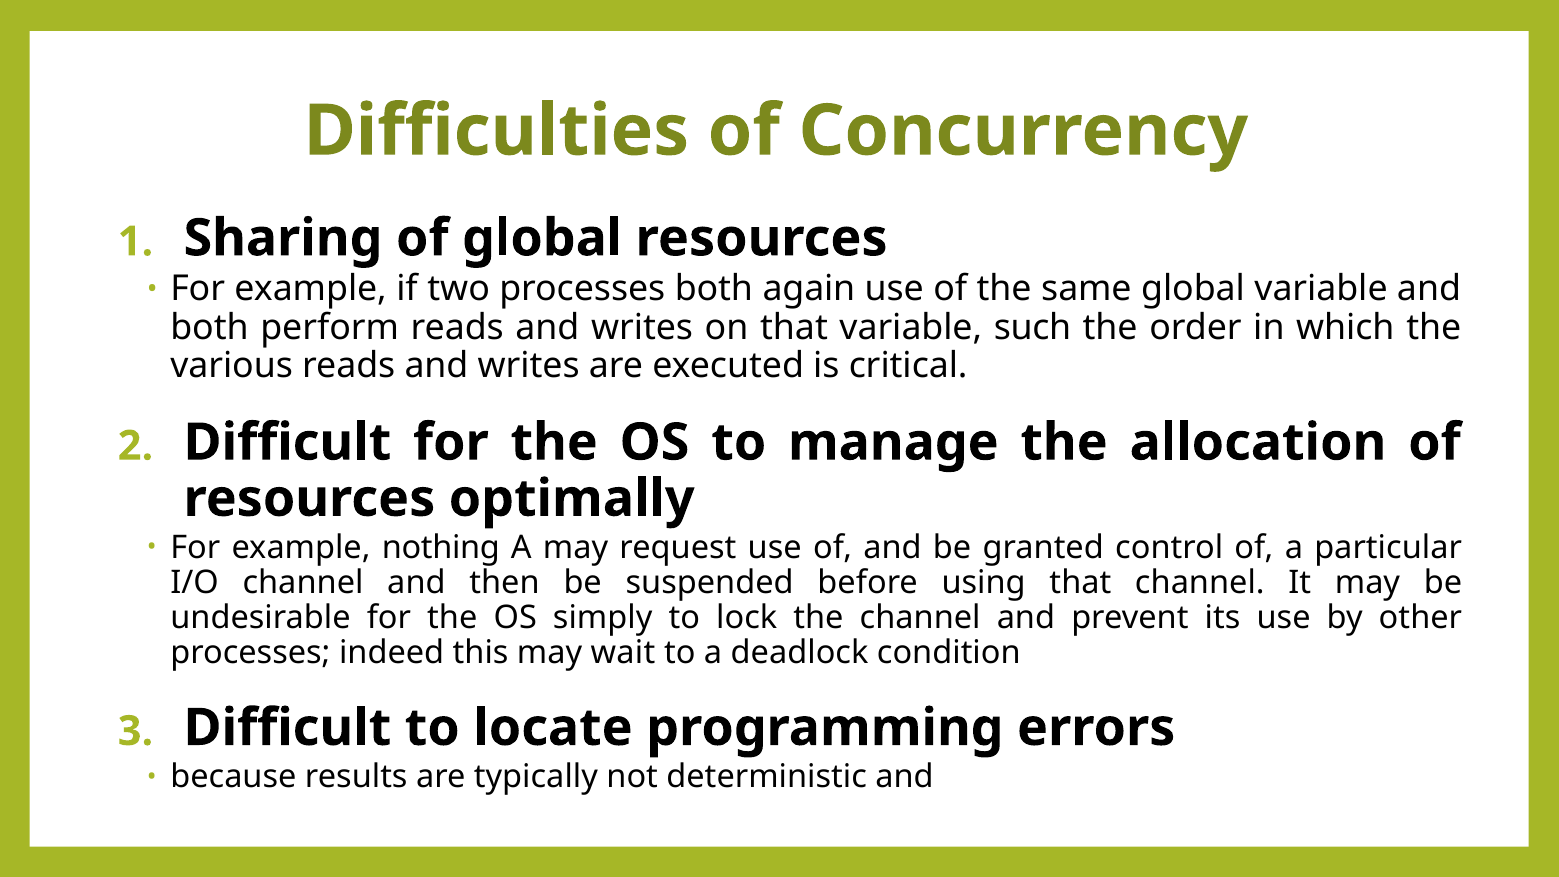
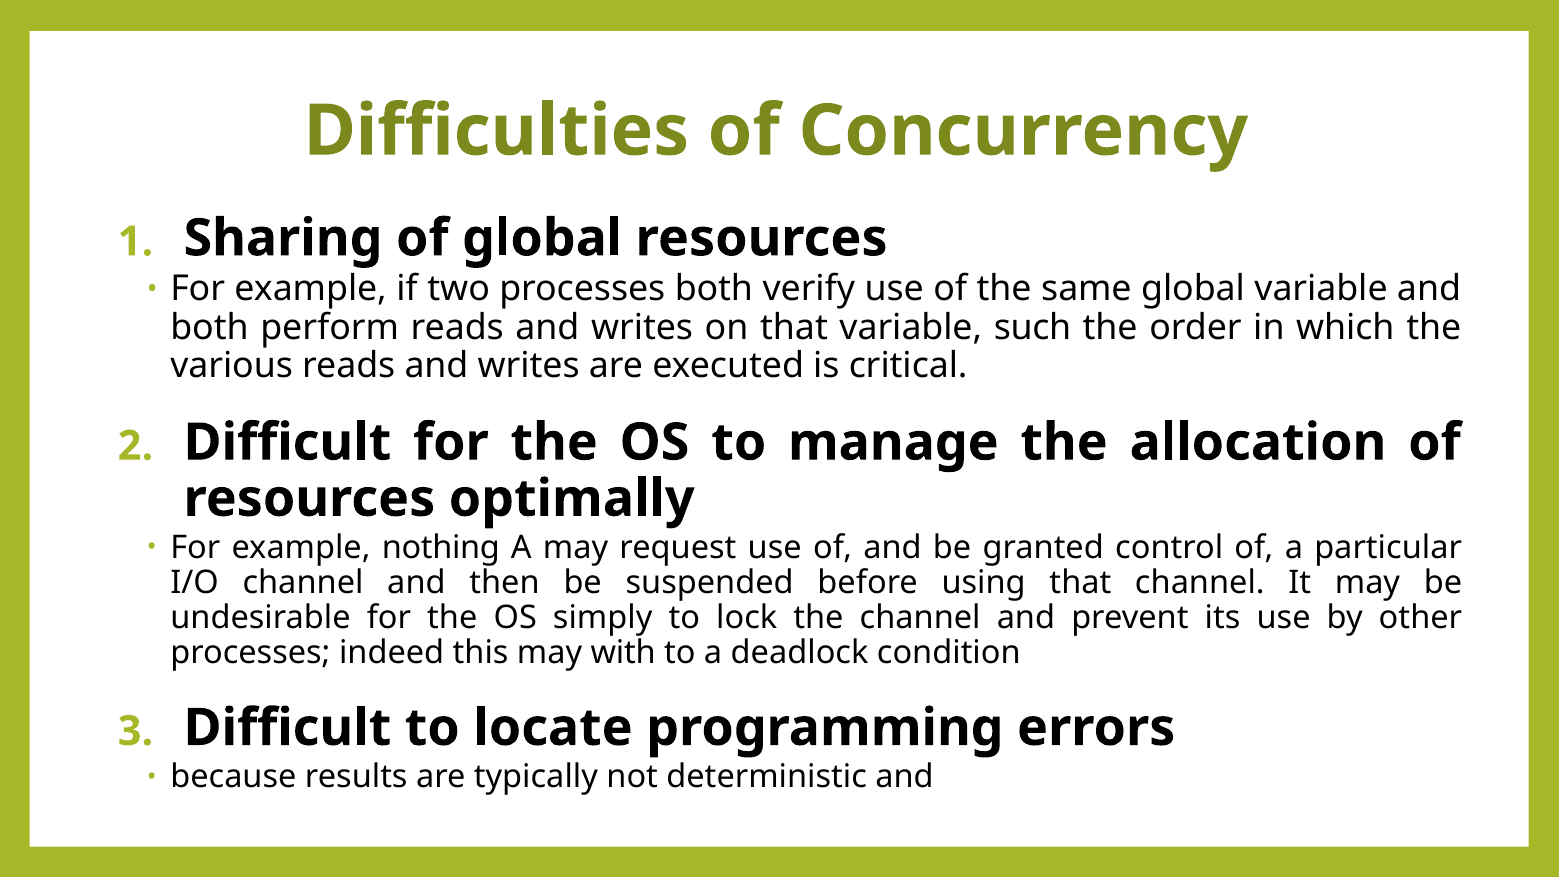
again: again -> verify (809, 289)
wait: wait -> with (623, 653)
